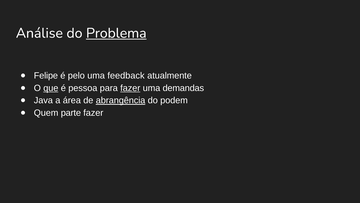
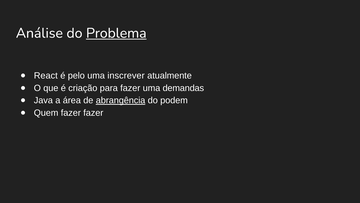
Felipe: Felipe -> React (46, 75)
feedback: feedback -> inscrever (126, 75)
que underline: present -> none (51, 88)
pessoa: pessoa -> criação (83, 88)
fazer underline: present -> none (130, 88)
Quem parte: parte -> fazer (71, 113)
